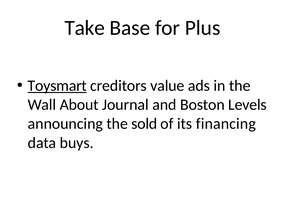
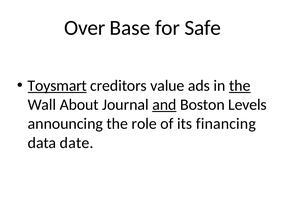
Take: Take -> Over (85, 28)
Plus: Plus -> Safe (203, 28)
the underline: none -> present (240, 86)
and underline: none -> present (164, 105)
sold: sold -> role (144, 124)
buys: buys -> date (77, 143)
